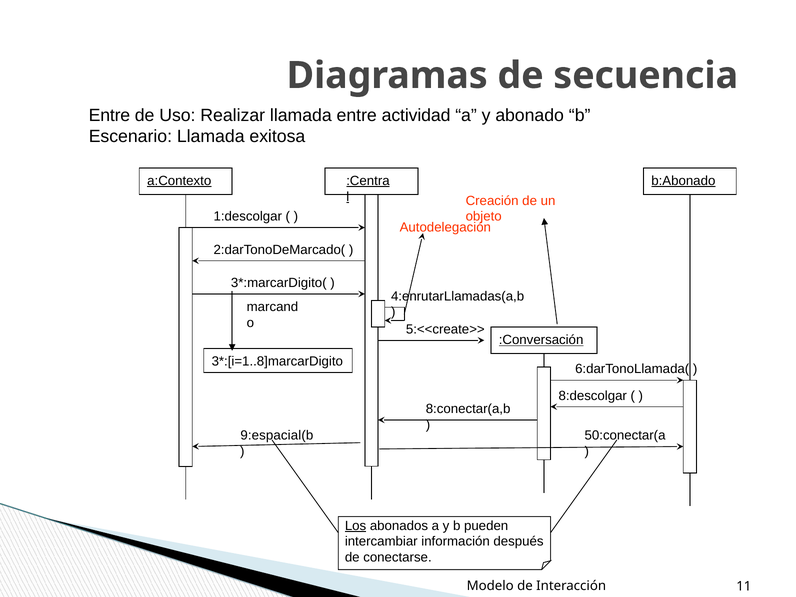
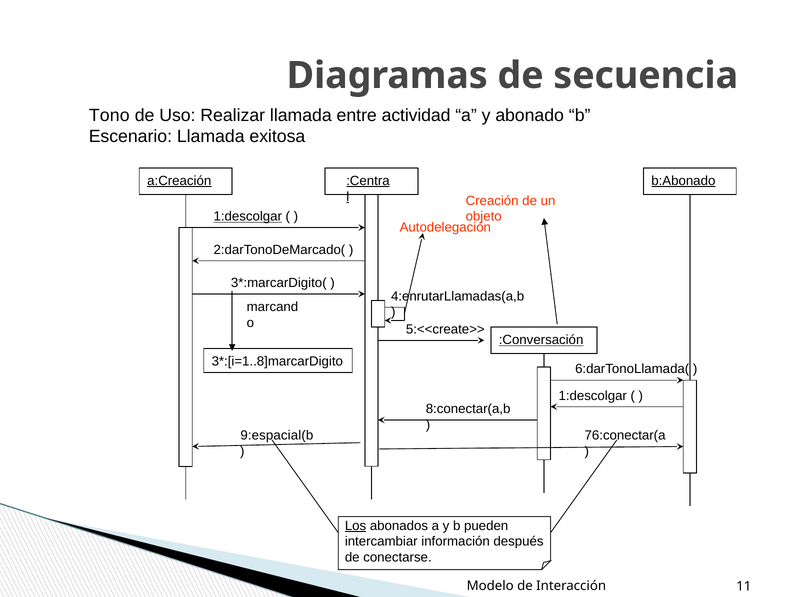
Entre: Entre -> Tono (109, 115)
a:Contexto: a:Contexto -> a:Creación (179, 181)
1:descolgar underline: none -> present (248, 217)
8:descolgar: 8:descolgar -> 1:descolgar (593, 396)
50:conectar(a: 50:conectar(a -> 76:conectar(a (625, 435)
